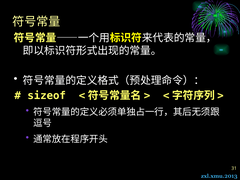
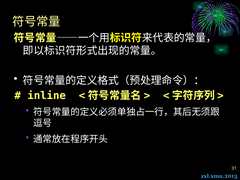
sizeof: sizeof -> inline (47, 96)
